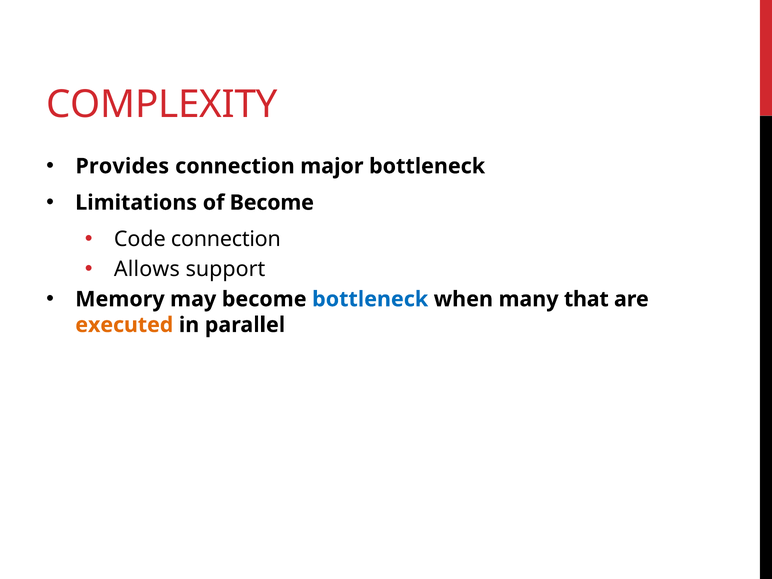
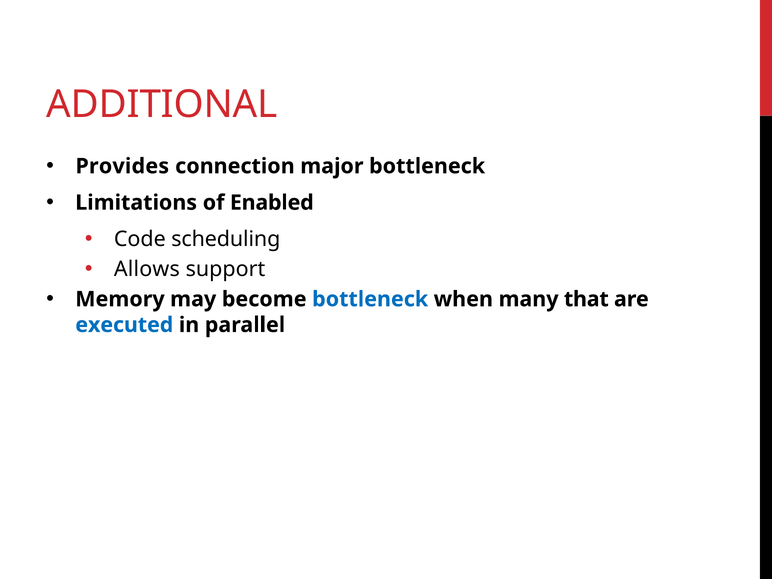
COMPLEXITY: COMPLEXITY -> ADDITIONAL (162, 104)
of Become: Become -> Enabled (272, 203)
Code connection: connection -> scheduling (226, 239)
executed colour: orange -> blue (124, 325)
